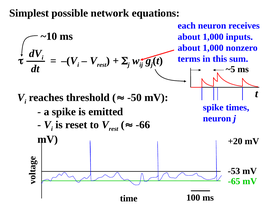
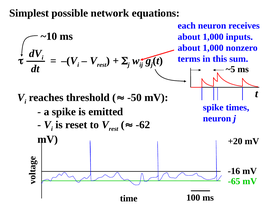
-66: -66 -> -62 (143, 125)
-53: -53 -> -16 (234, 171)
